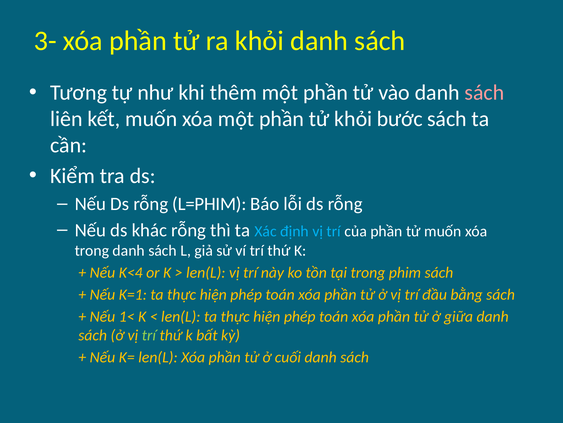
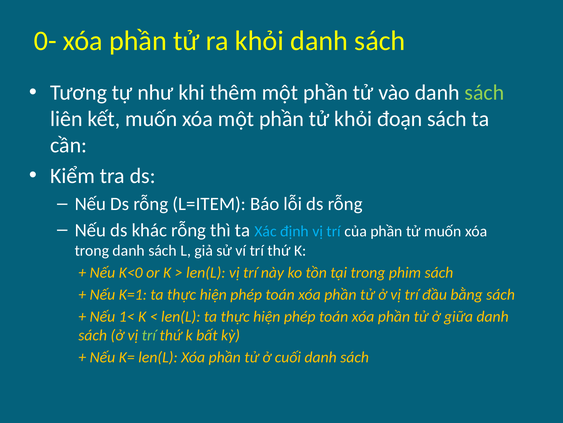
3-: 3- -> 0- (45, 41)
sách colour: pink -> light green (484, 93)
bước: bước -> đoạn (400, 119)
L=PHIM: L=PHIM -> L=ITEM (209, 203)
K<4: K<4 -> K<0 (131, 272)
